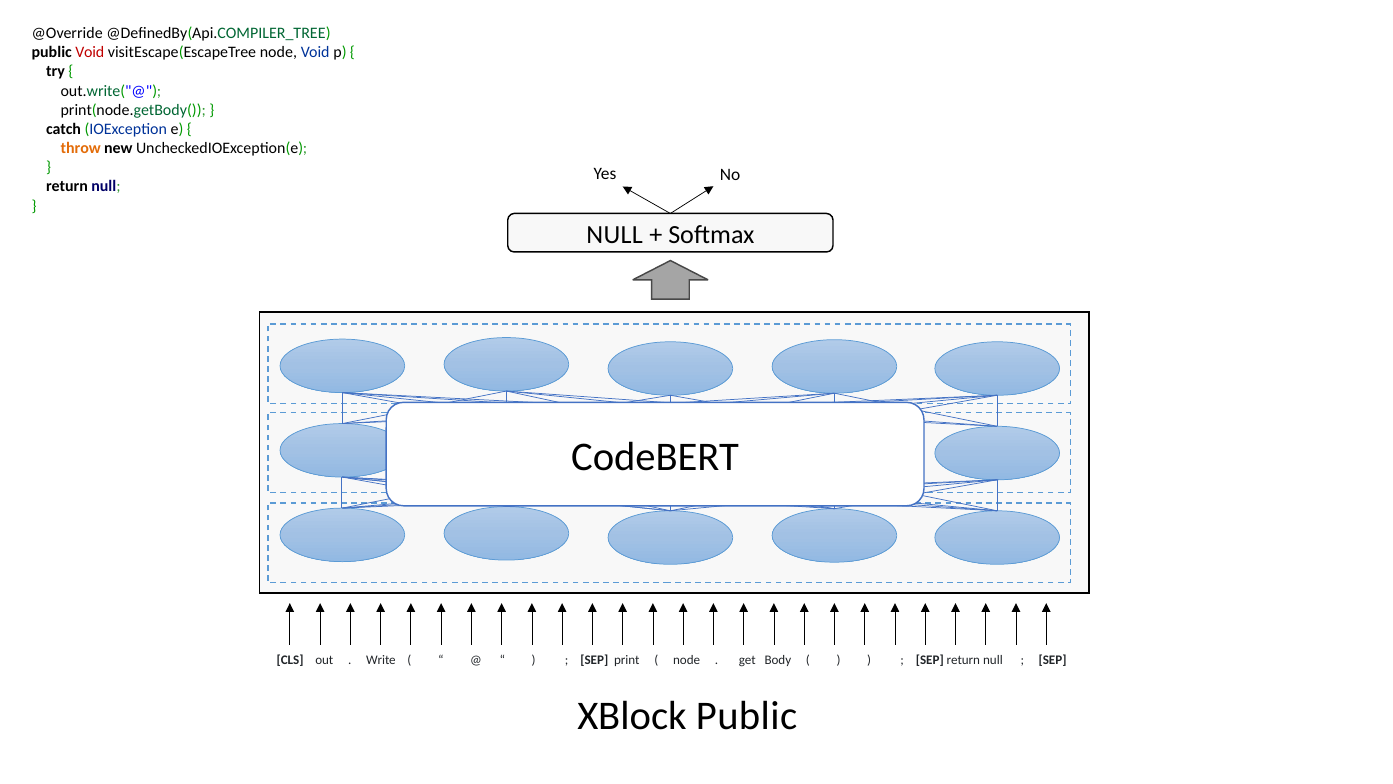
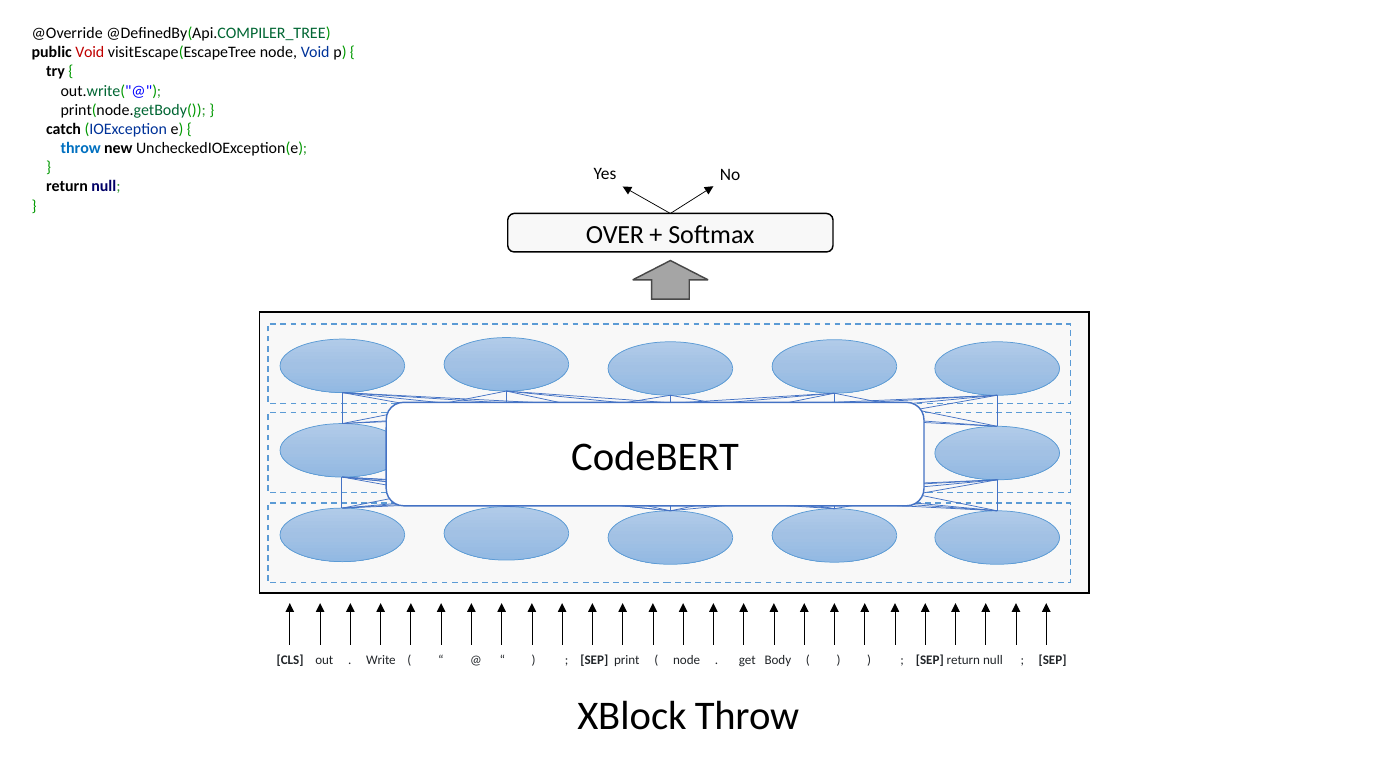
throw colour: orange -> blue (81, 148)
NULL: NULL -> OVER (615, 234)
XBlock Public: Public -> Throw (747, 716)
